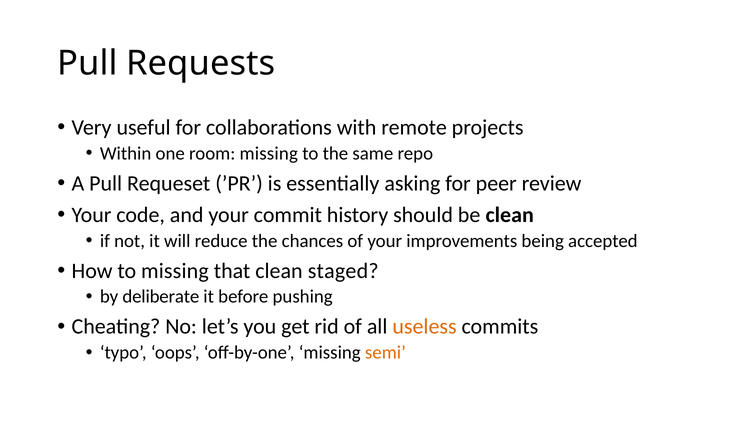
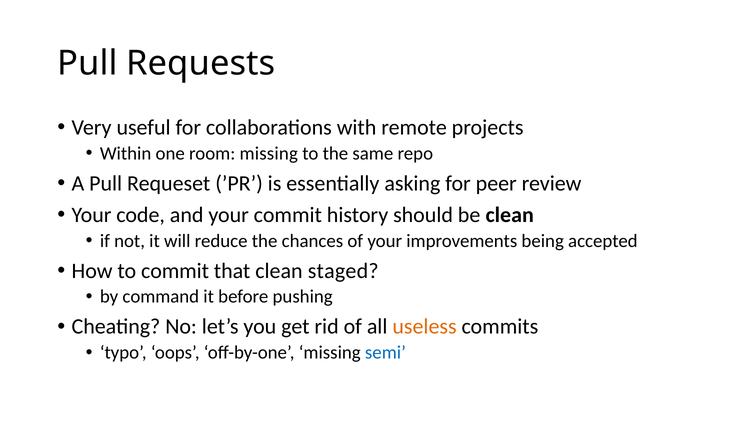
to missing: missing -> commit (175, 271)
deliberate: deliberate -> command (161, 297)
semi colour: orange -> blue (385, 353)
